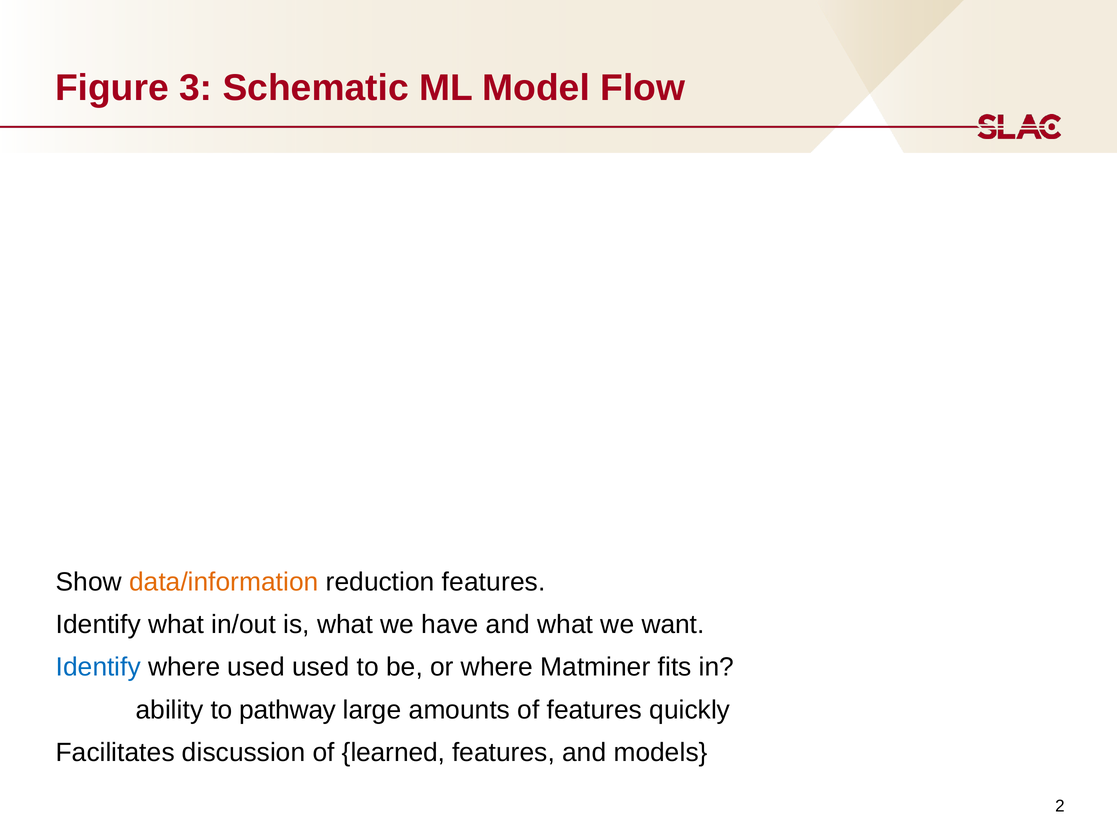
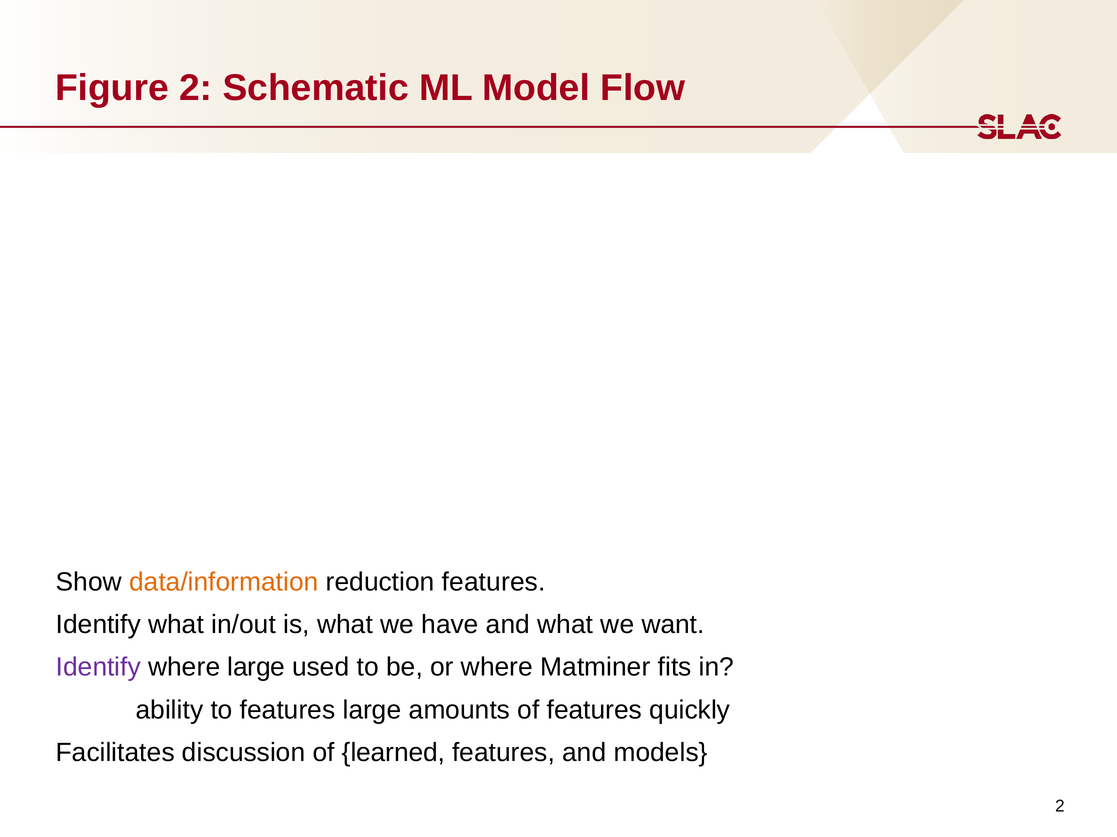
Figure 3: 3 -> 2 (196, 88)
Identify colour: blue -> purple (98, 668)
where used: used -> large (256, 668)
to pathway: pathway -> features (288, 710)
